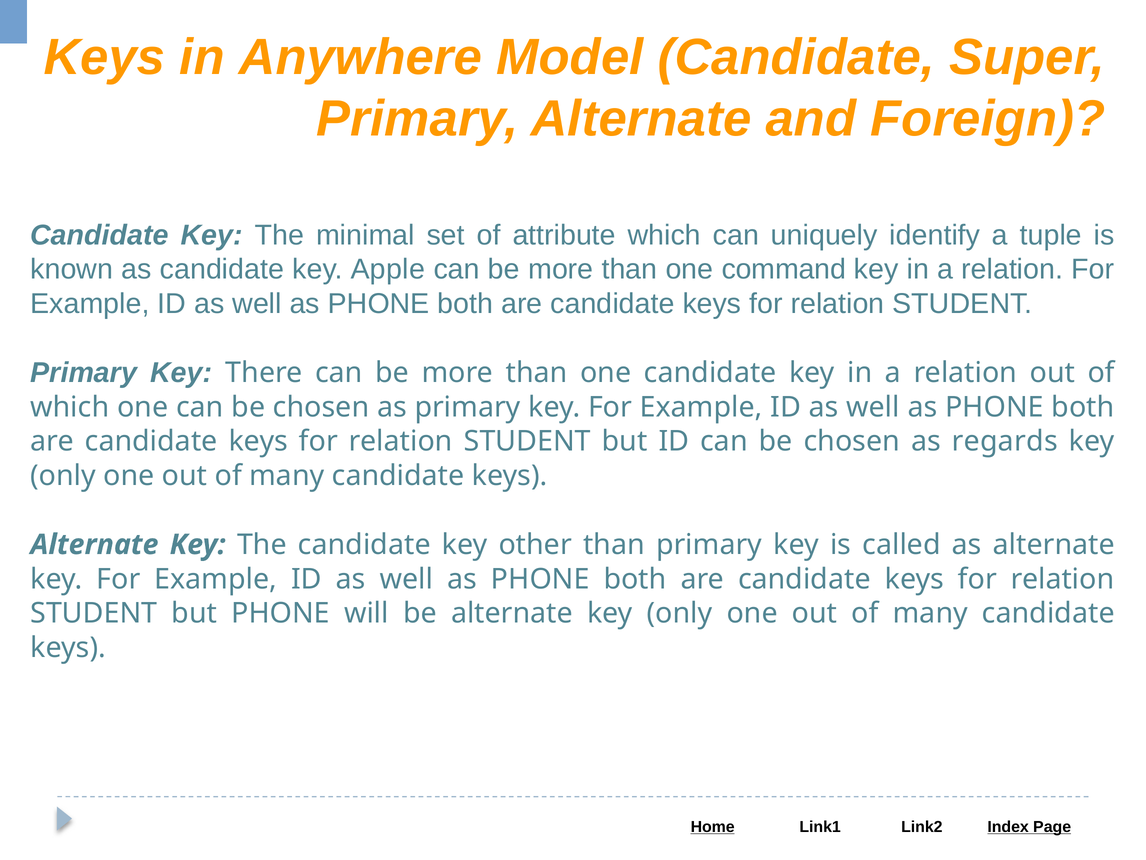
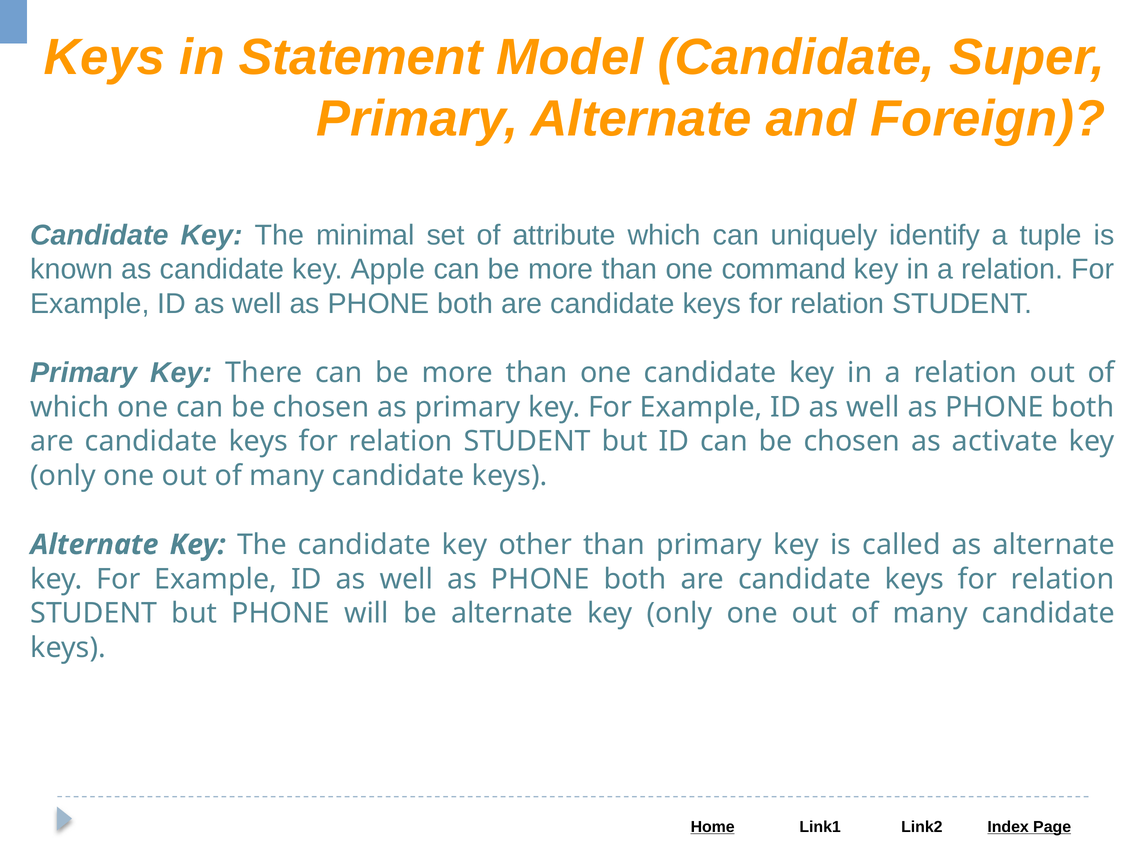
Anywhere: Anywhere -> Statement (361, 58)
regards: regards -> activate (1005, 441)
